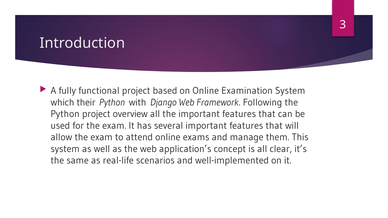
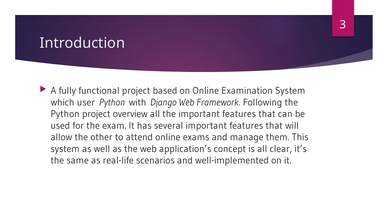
their: their -> user (86, 102)
allow the exam: exam -> other (102, 137)
